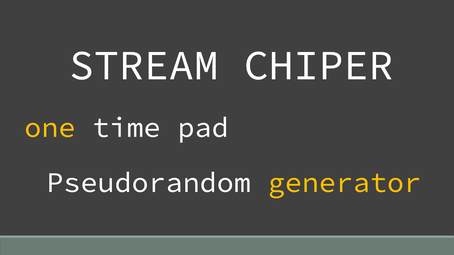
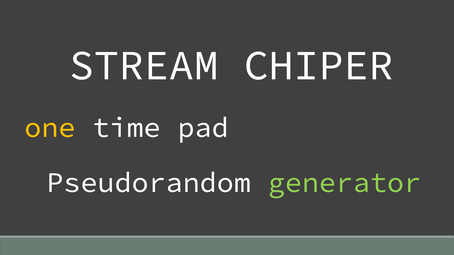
generator colour: yellow -> light green (344, 183)
